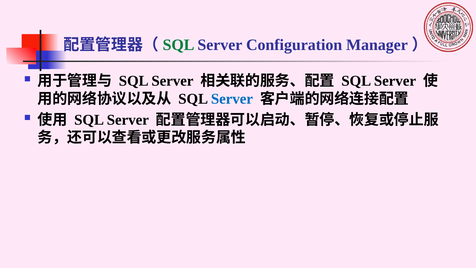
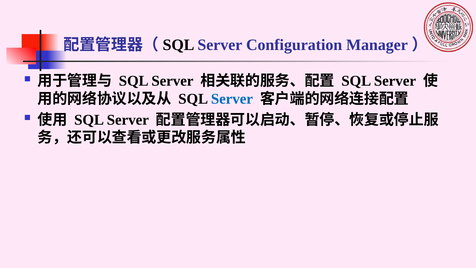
SQL colour: green -> black (178, 45)
